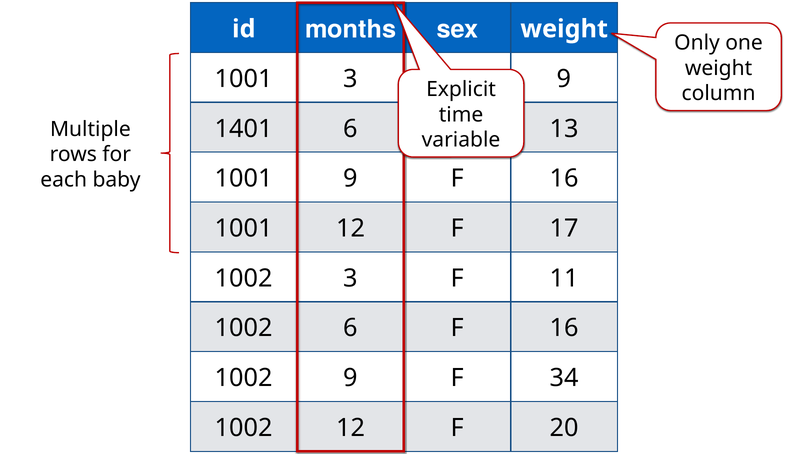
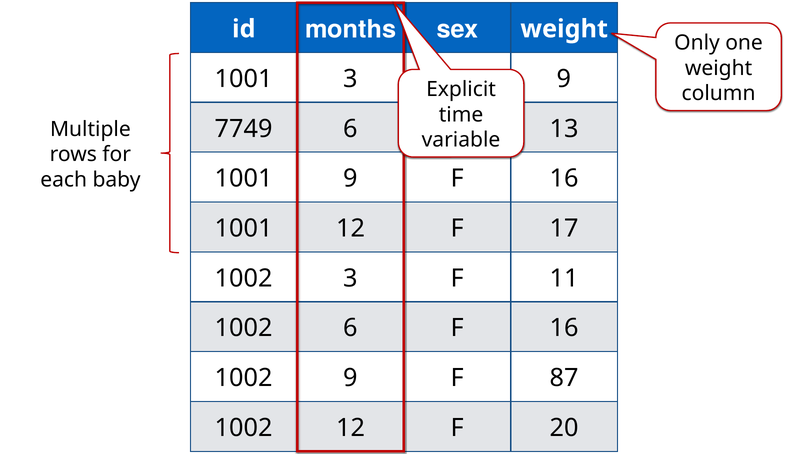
1401: 1401 -> 7749 (244, 129)
34: 34 -> 87 (564, 378)
